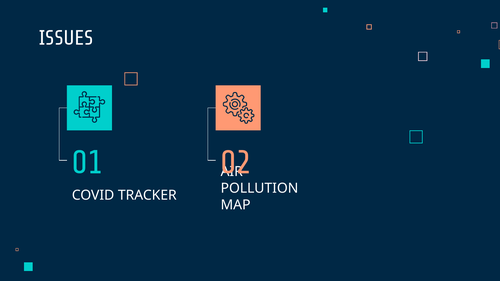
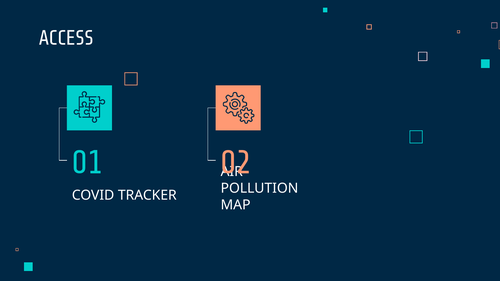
ISSUES: ISSUES -> ACCESS (66, 38)
